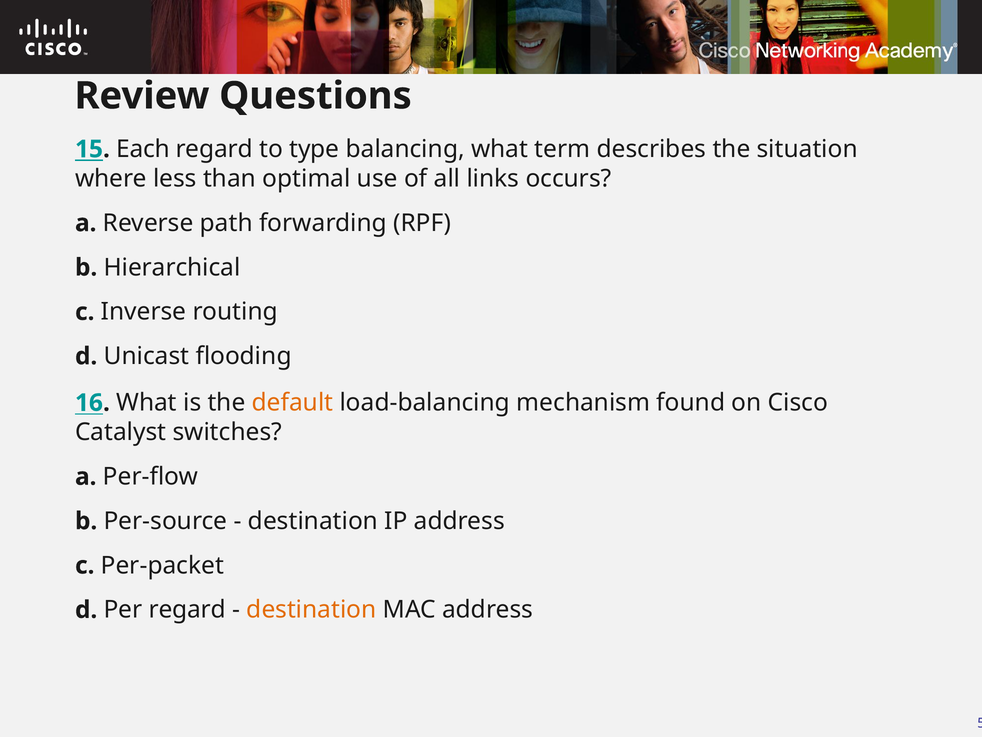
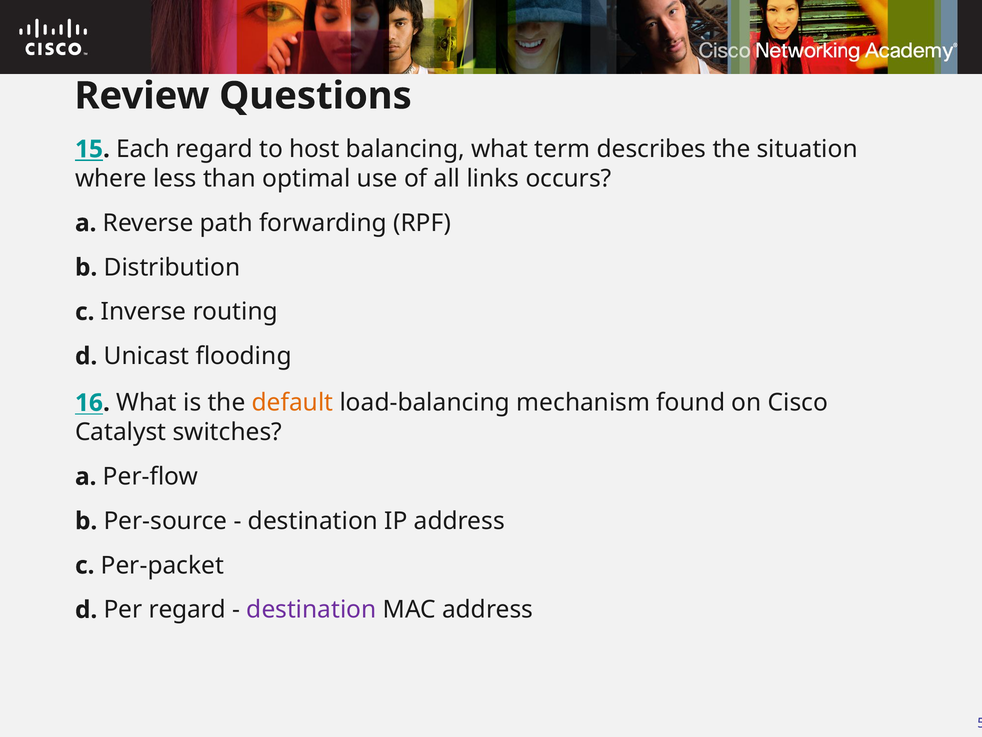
type: type -> host (314, 149)
Hierarchical: Hierarchical -> Distribution (172, 267)
destination colour: orange -> purple (311, 609)
